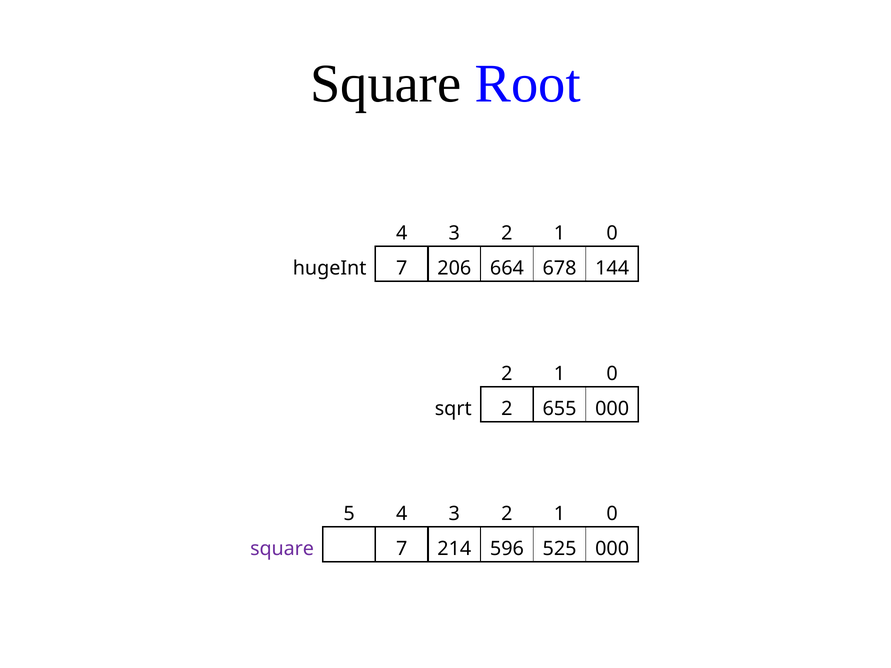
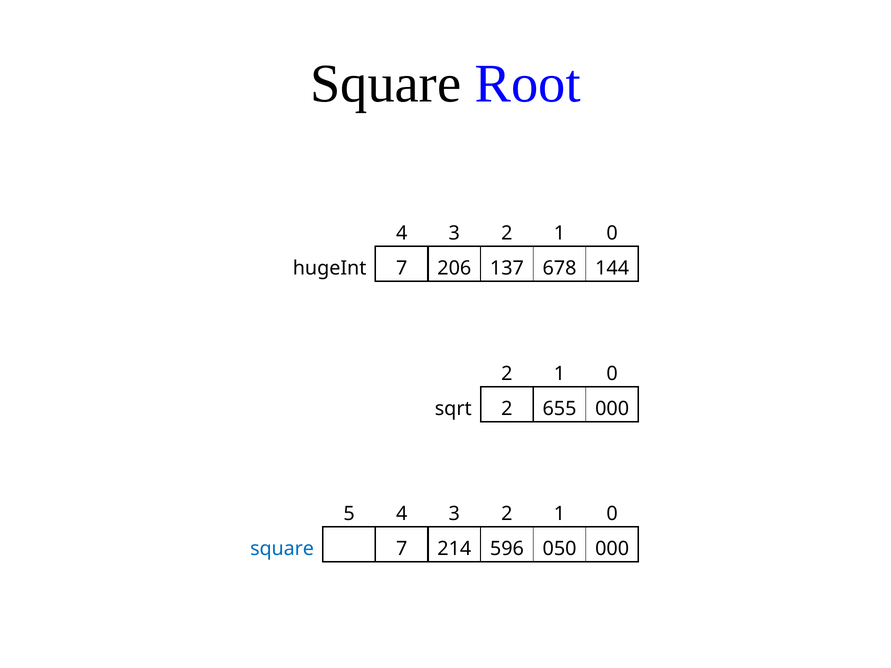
664: 664 -> 137 (507, 268)
square colour: purple -> blue (282, 549)
525: 525 -> 050 (560, 549)
